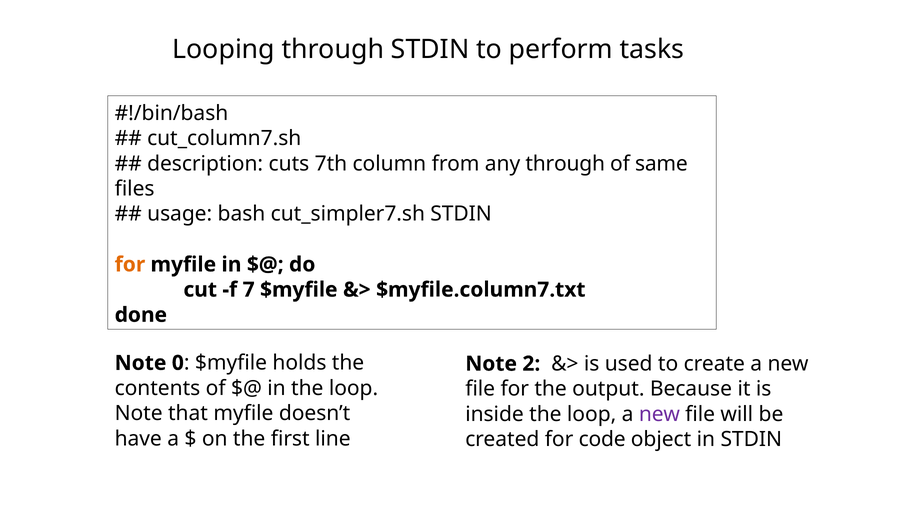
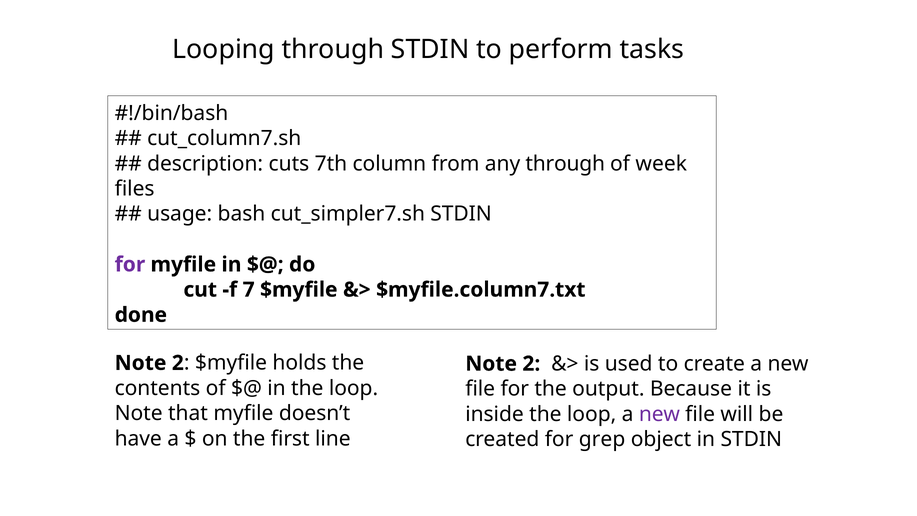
same: same -> week (661, 164)
for colour: orange -> purple (130, 264)
0: 0 -> 2 (178, 363)
code: code -> grep (602, 439)
